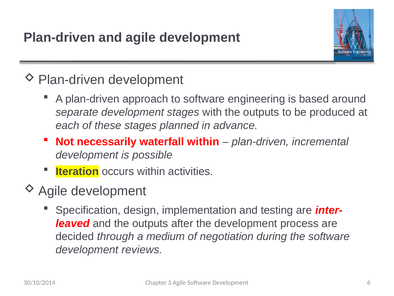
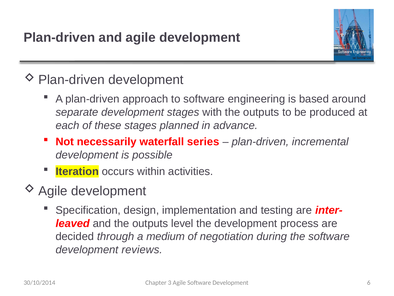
waterfall within: within -> series (203, 142)
after: after -> level (182, 223)
